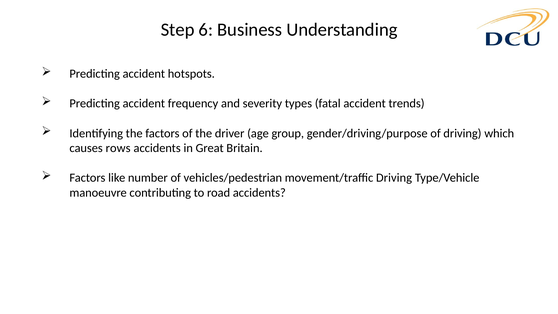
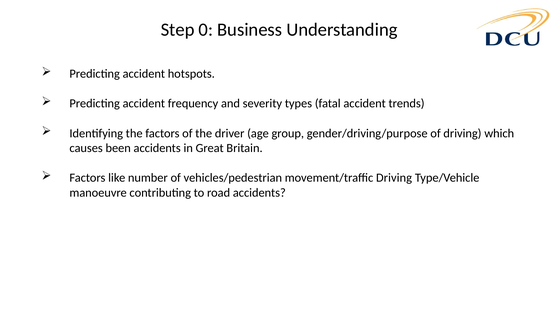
6: 6 -> 0 (206, 30)
rows: rows -> been (118, 148)
